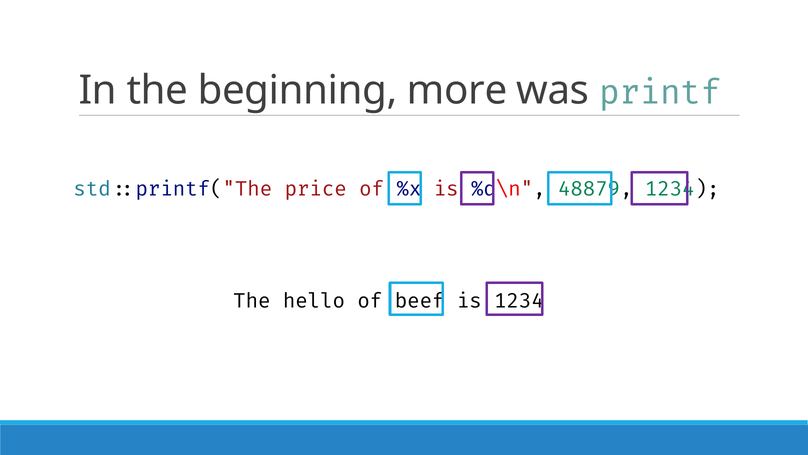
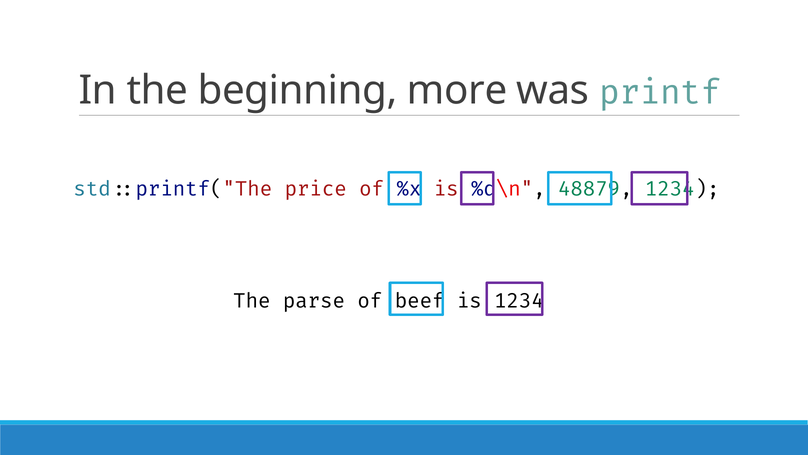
hello: hello -> parse (314, 301)
